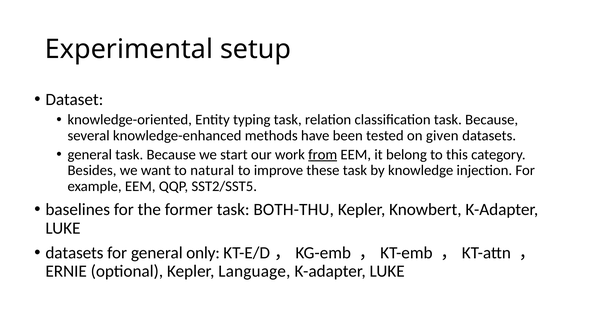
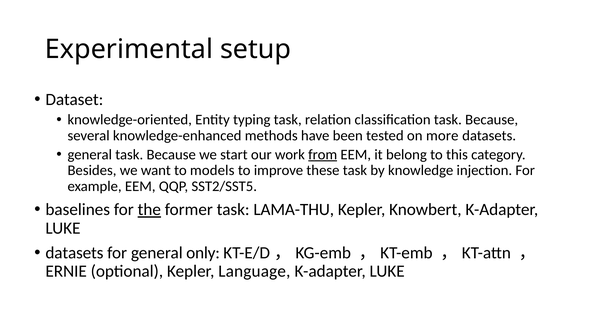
given: given -> more (442, 136)
natural: natural -> models (212, 171)
the underline: none -> present (149, 210)
BOTH-THU: BOTH-THU -> LAMA-THU (294, 210)
